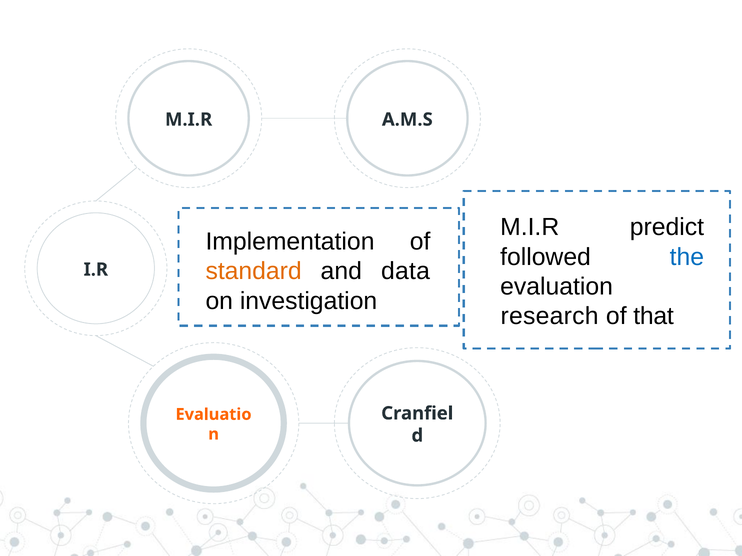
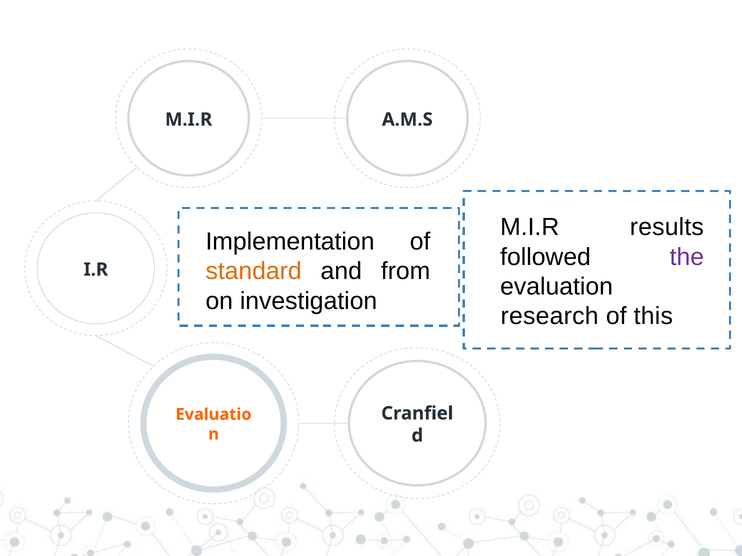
predict: predict -> results (667, 227)
the colour: blue -> purple (687, 257)
data: data -> from (406, 271)
that: that -> this (653, 317)
